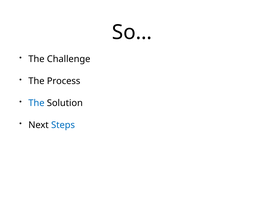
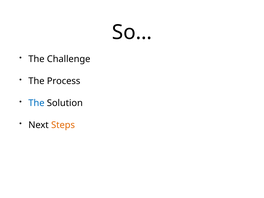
Steps colour: blue -> orange (63, 125)
